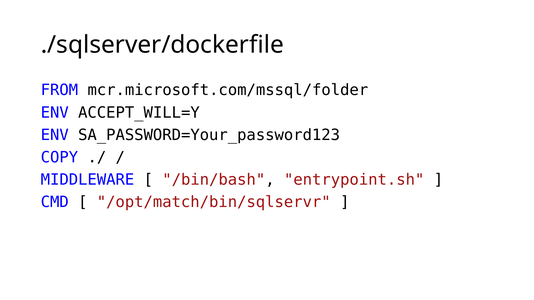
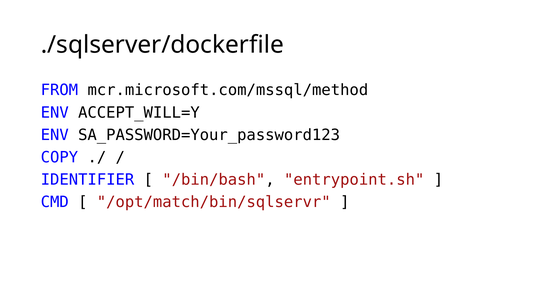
mcr.microsoft.com/mssql/folder: mcr.microsoft.com/mssql/folder -> mcr.microsoft.com/mssql/method (228, 90)
MIDDLEWARE: MIDDLEWARE -> IDENTIFIER (87, 180)
